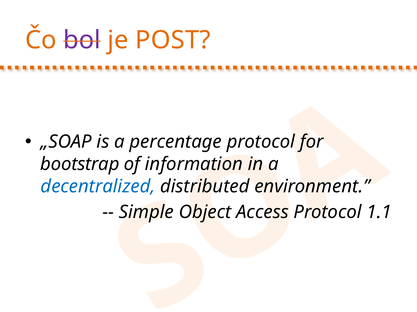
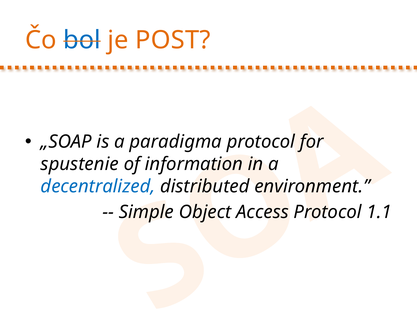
bol colour: purple -> blue (82, 40)
percentage: percentage -> paradigma (176, 142)
bootstrap: bootstrap -> spustenie (80, 164)
